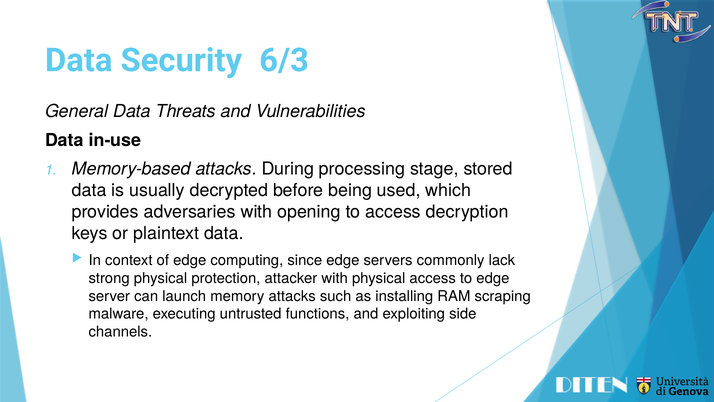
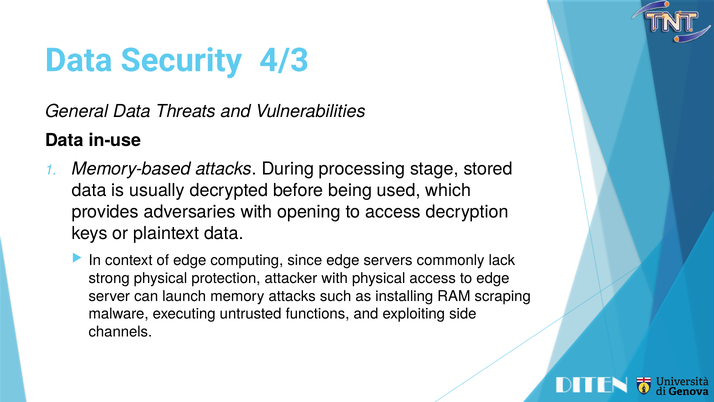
6/3: 6/3 -> 4/3 (284, 60)
